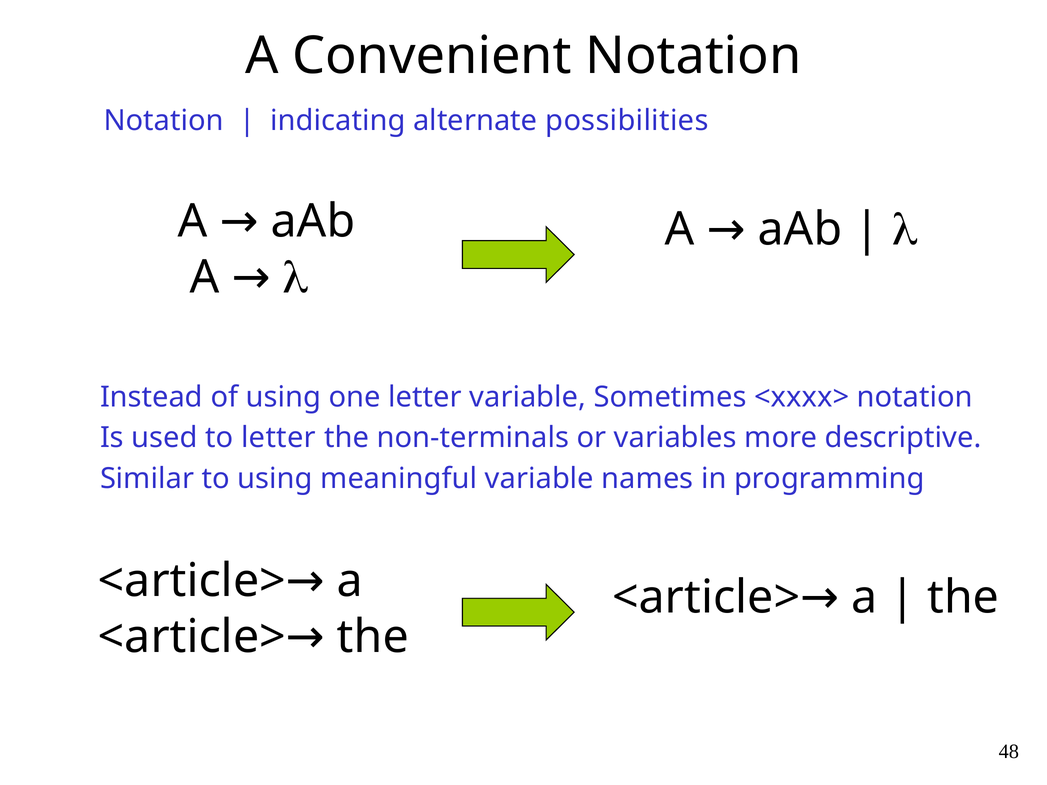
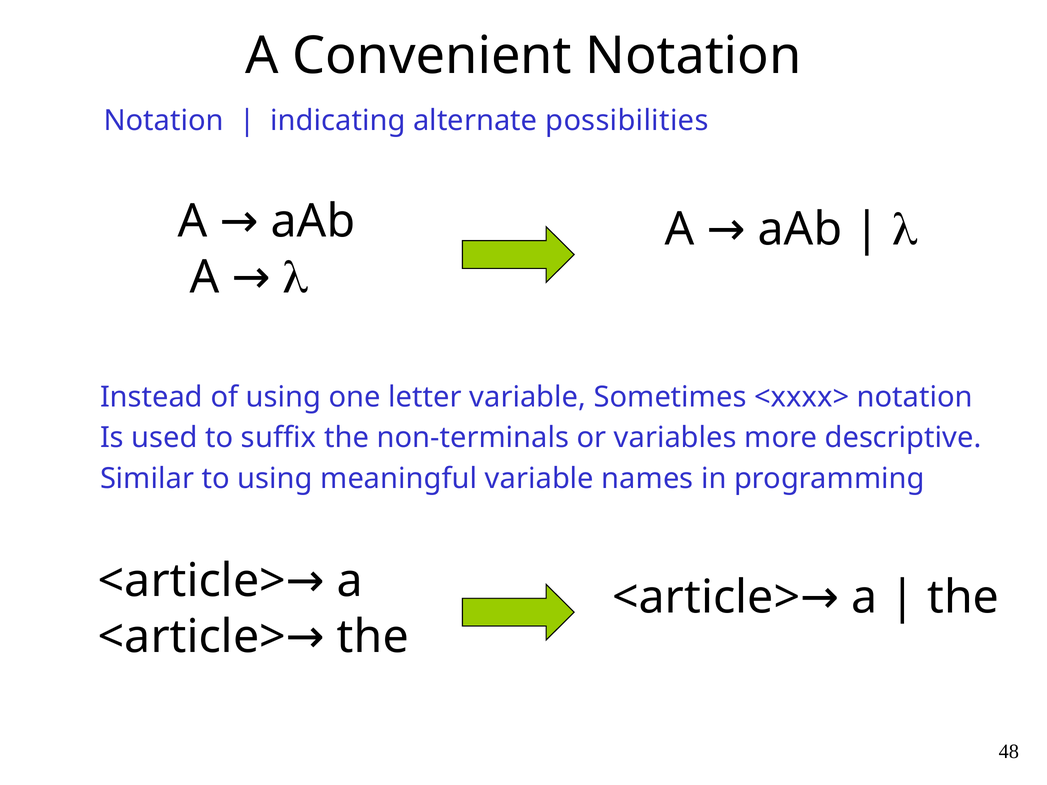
to letter: letter -> suffix (279, 438)
